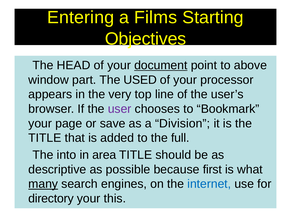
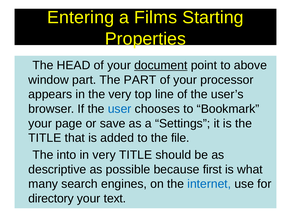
Objectives: Objectives -> Properties (145, 39)
The USED: USED -> PART (140, 80)
user colour: purple -> blue (120, 109)
Division: Division -> Settings (183, 124)
full: full -> file (180, 138)
in area: area -> very (104, 155)
many underline: present -> none (43, 184)
this: this -> text (115, 199)
